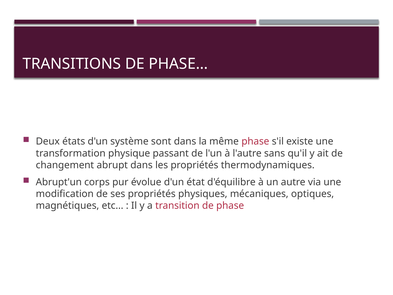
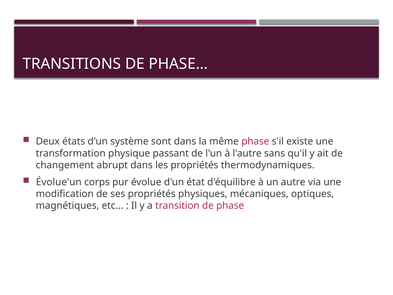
Abrupt'un: Abrupt'un -> Évolue'un (59, 182)
